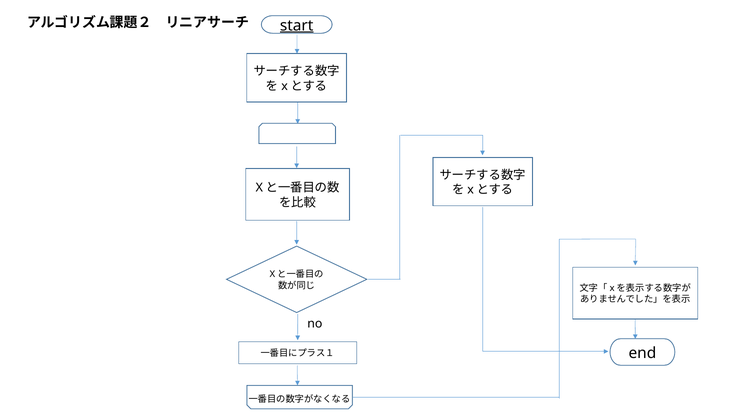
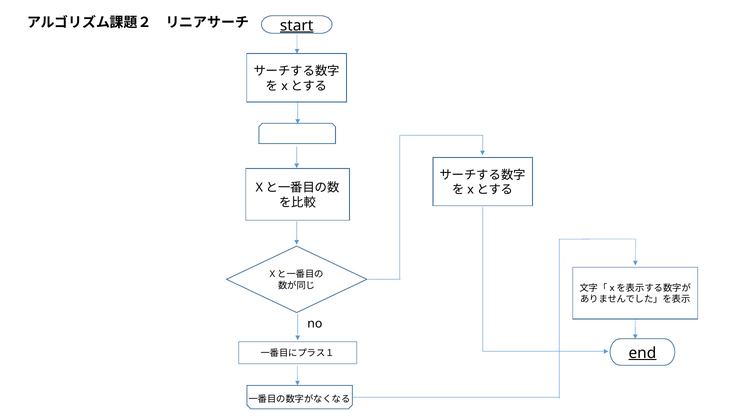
end underline: none -> present (642, 353)
